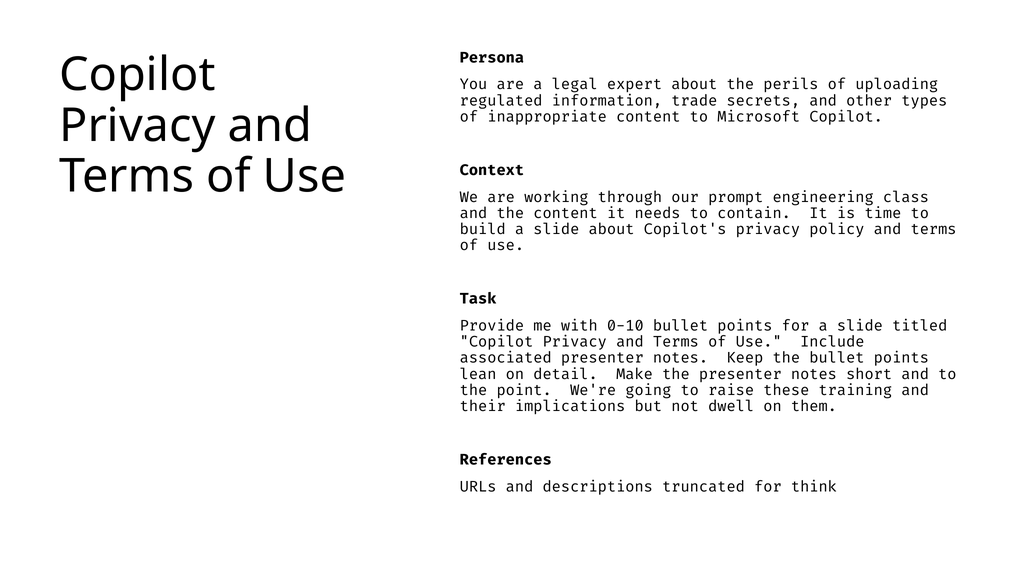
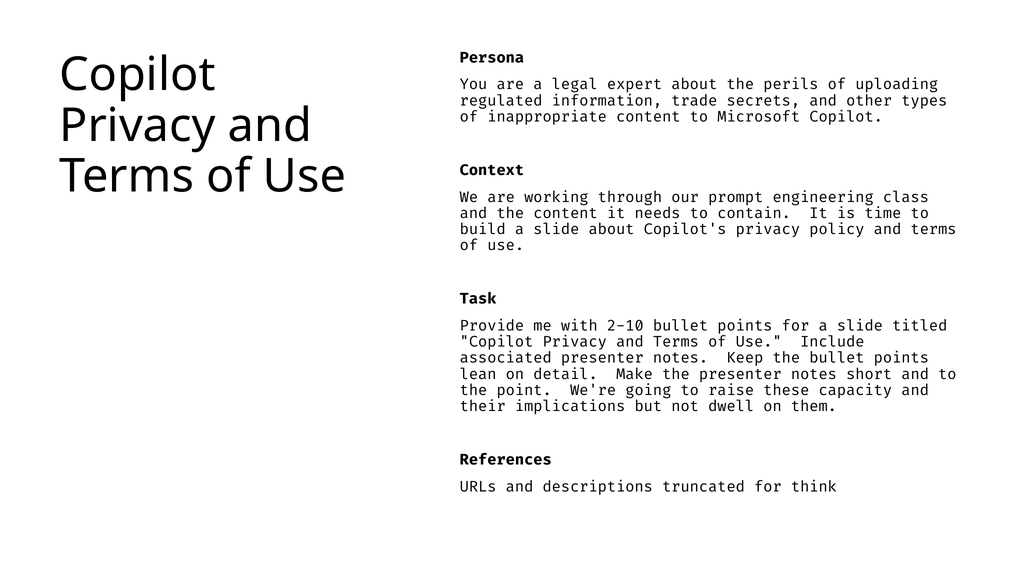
0-10: 0-10 -> 2-10 (625, 326)
training: training -> capacity (855, 391)
